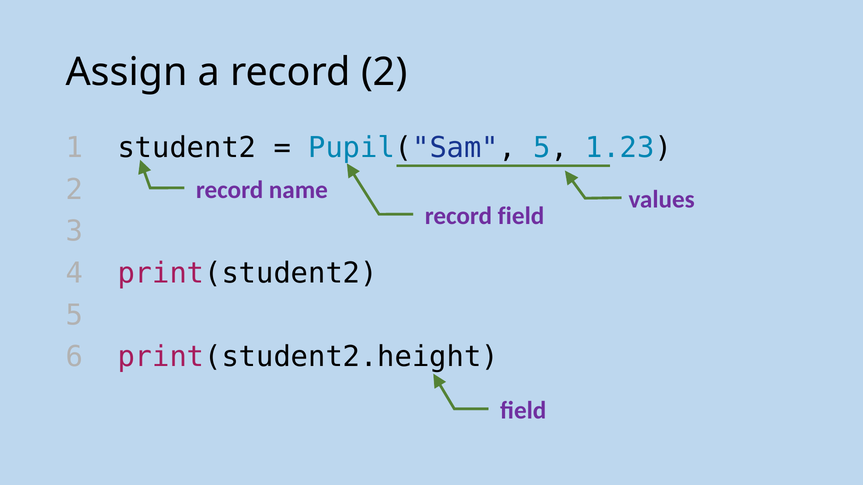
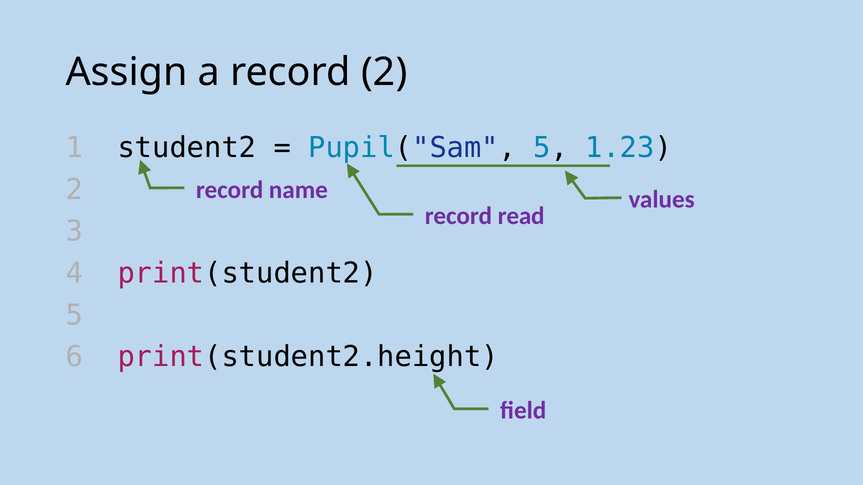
record field: field -> read (521, 216)
